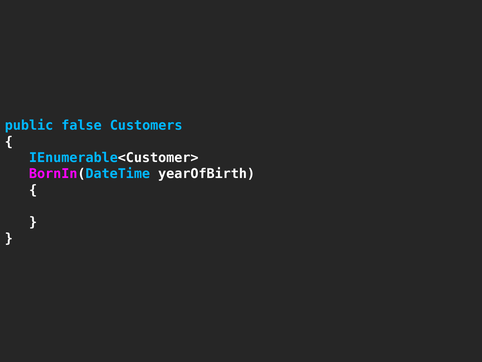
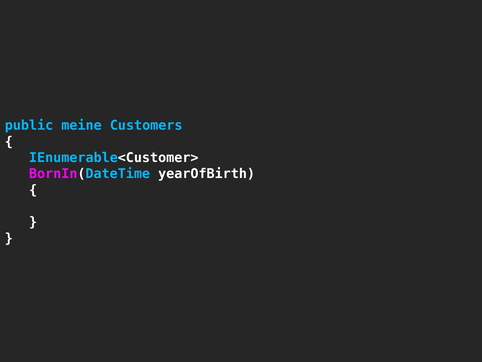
false: false -> meine (82, 125)
